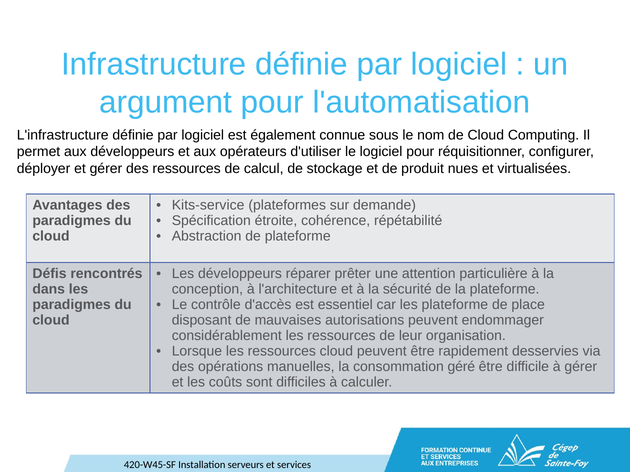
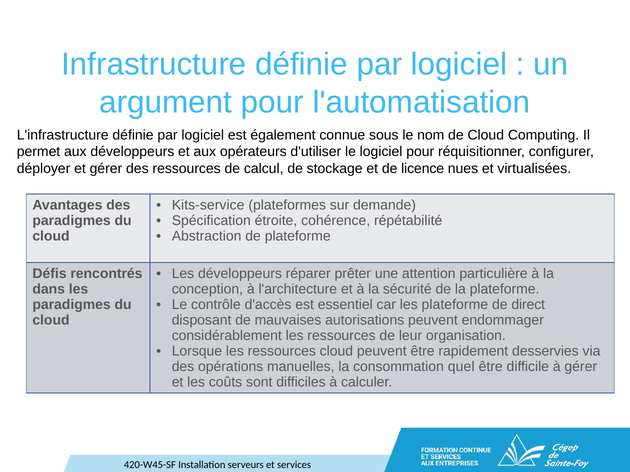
produit: produit -> licence (423, 169)
place: place -> direct (528, 305)
géré: géré -> quel (461, 367)
